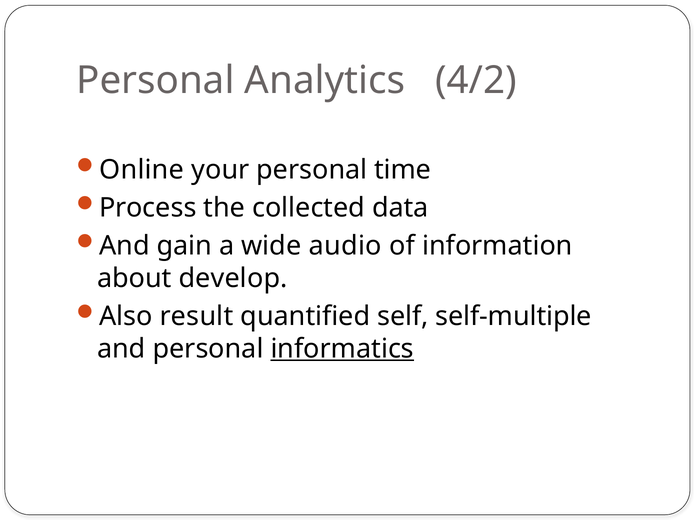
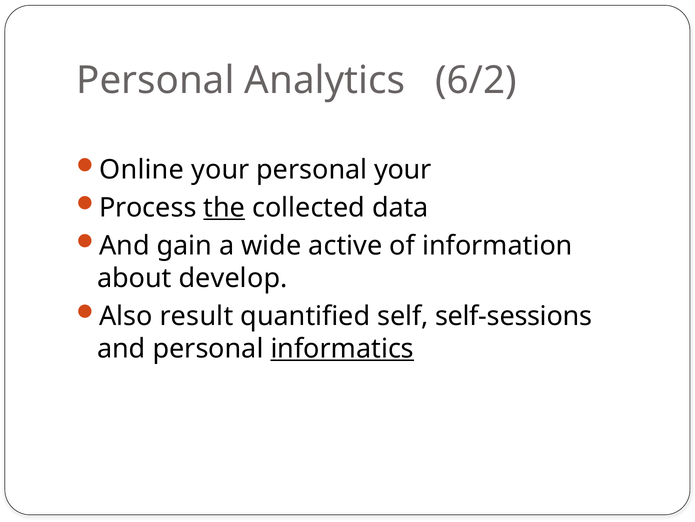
4/2: 4/2 -> 6/2 (476, 80)
personal time: time -> your (403, 170)
the underline: none -> present (224, 207)
audio: audio -> active (345, 245)
self-multiple: self-multiple -> self-sessions (514, 316)
